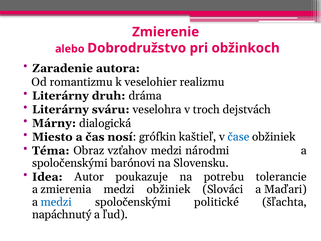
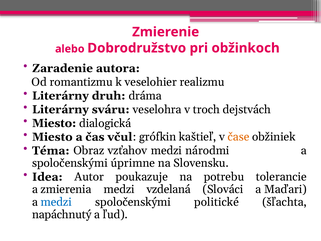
Márny: Márny -> Miesto (54, 123)
nosí: nosí -> včul (120, 137)
čase colour: blue -> orange (239, 137)
barónovi: barónovi -> úprimne (133, 163)
medzi obžiniek: obžiniek -> vzdelaná (169, 189)
